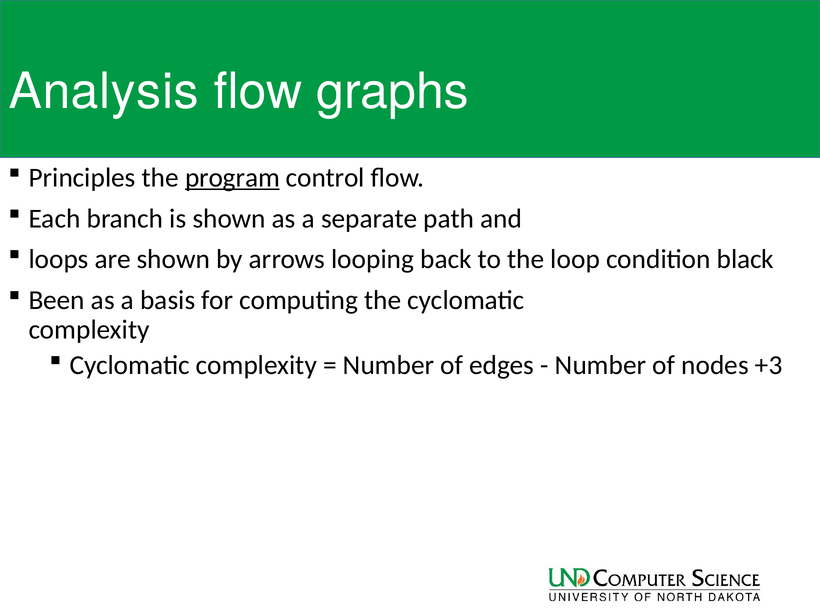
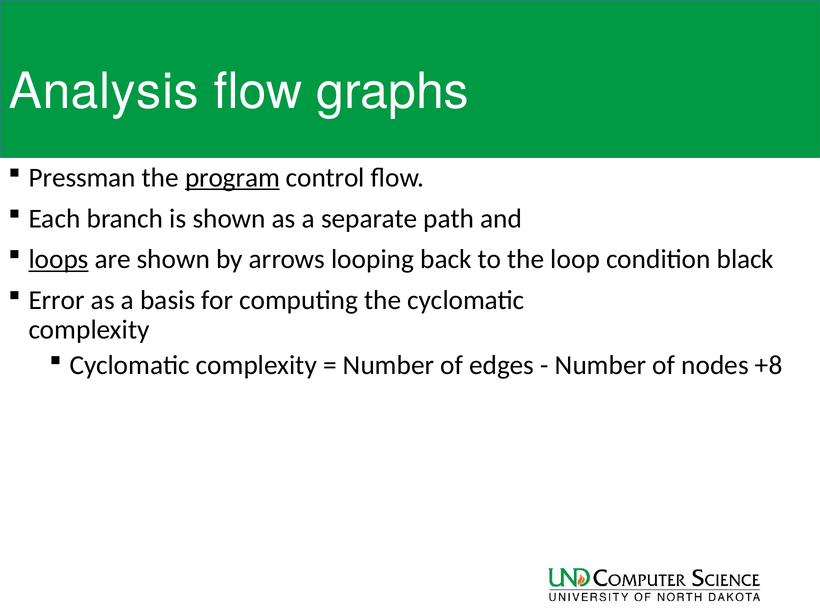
Principles: Principles -> Pressman (82, 178)
loops underline: none -> present (59, 259)
Been: Been -> Error (57, 300)
+3: +3 -> +8 (769, 365)
